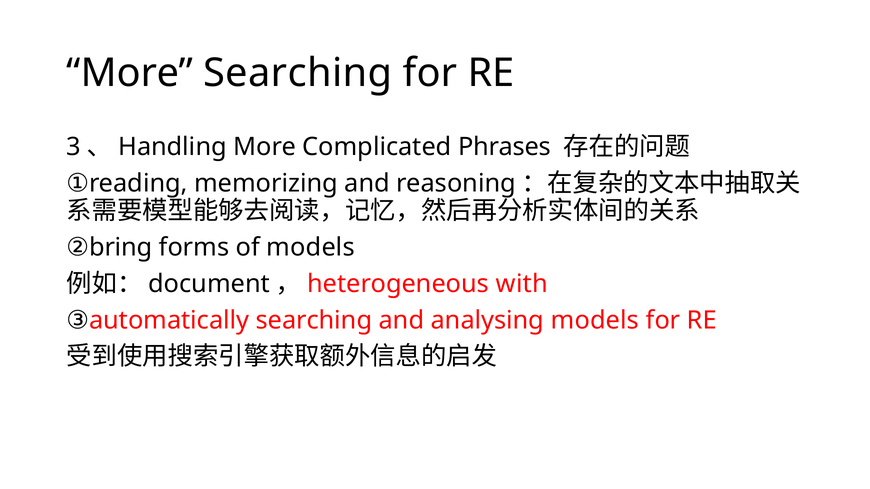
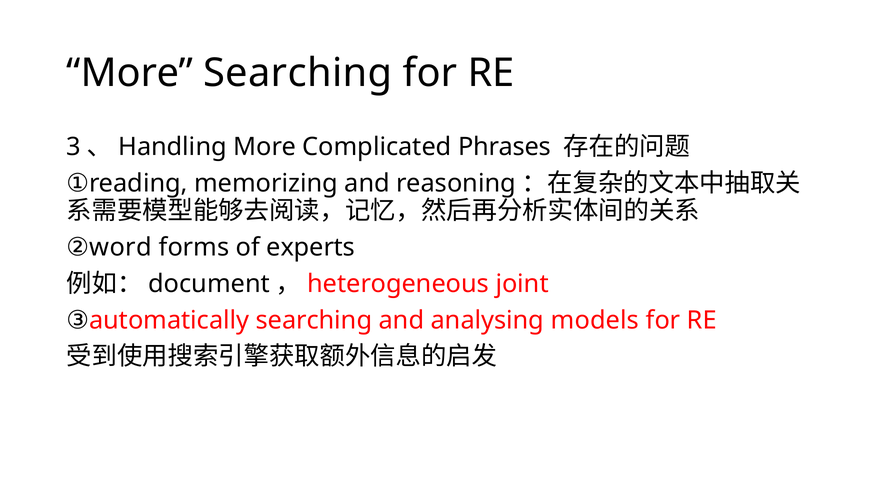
bring: bring -> word (121, 247)
of models: models -> experts (311, 247)
with: with -> joint (522, 284)
